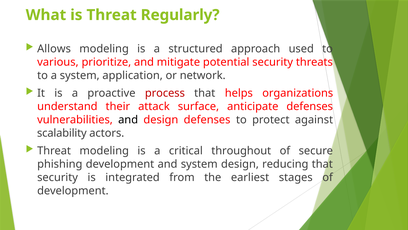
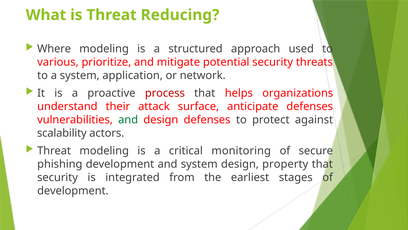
Regularly: Regularly -> Reducing (180, 15)
Allows: Allows -> Where (54, 49)
and colour: black -> green (128, 120)
throughout: throughout -> monitoring (241, 150)
reducing: reducing -> property (285, 164)
